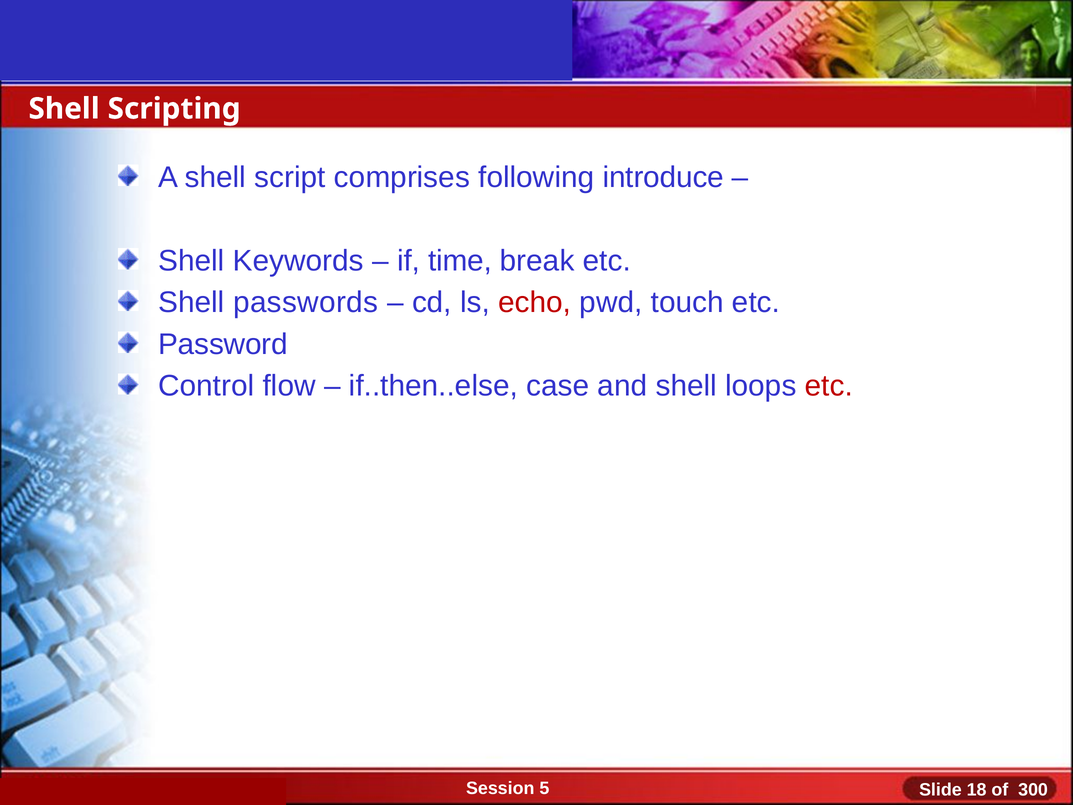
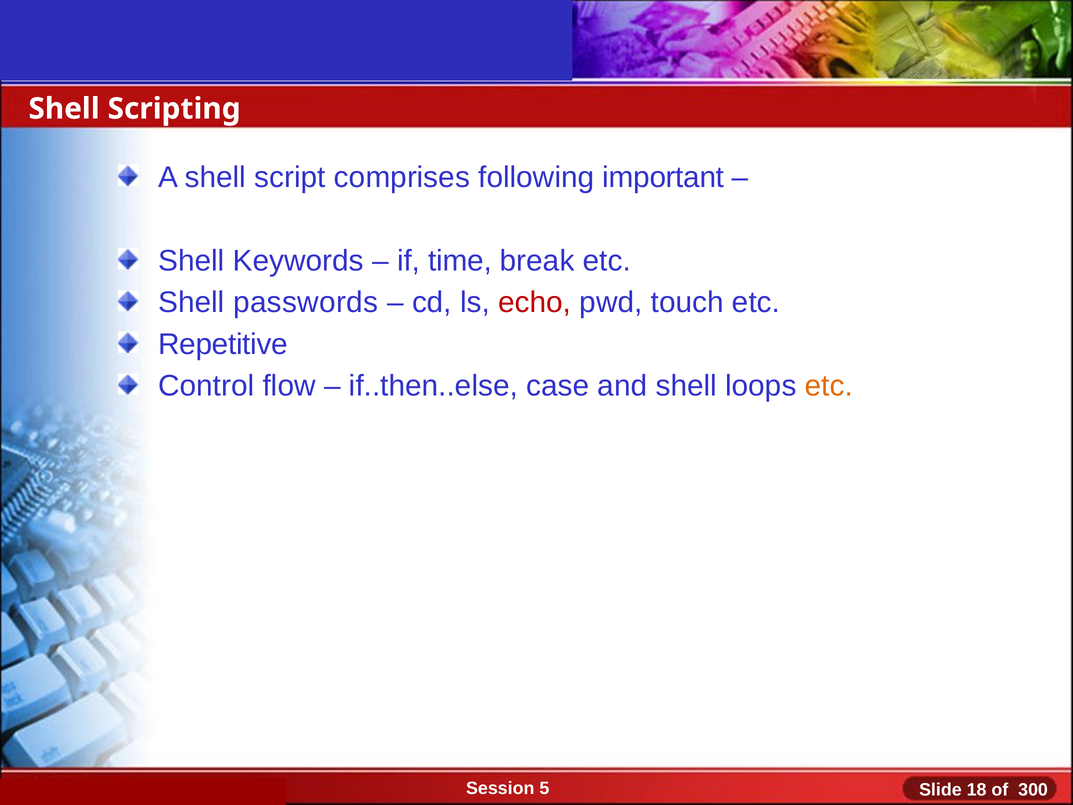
introduce: introduce -> important (663, 177)
Password: Password -> Repetitive (223, 344)
etc colour: red -> orange (829, 386)
